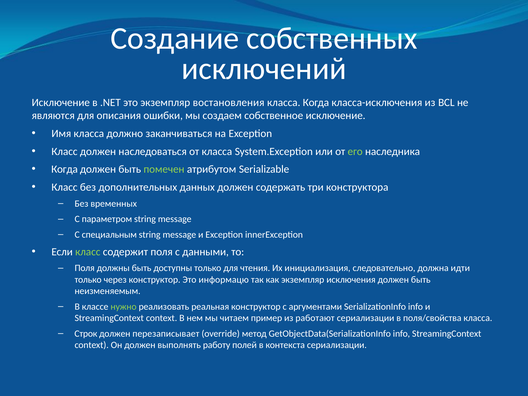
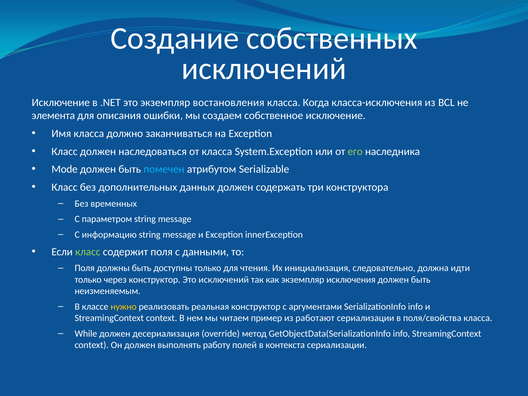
являются: являются -> элемента (53, 116)
Когда: Когда -> Mode (65, 169)
помечен colour: light green -> light blue (164, 169)
специальным: специальным -> информацию (109, 235)
Это информацю: информацю -> исключений (224, 280)
нужно colour: light green -> yellow (124, 307)
Строк: Строк -> While (86, 334)
перезаписывает: перезаписывает -> десериализация (166, 334)
